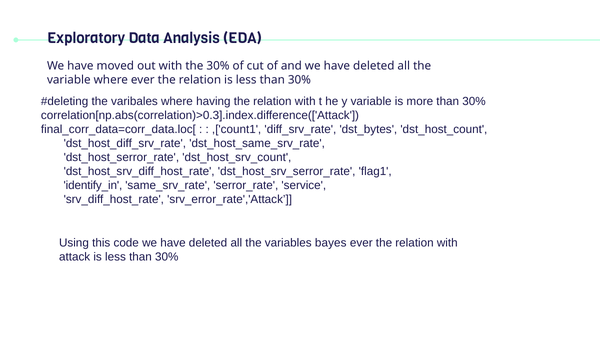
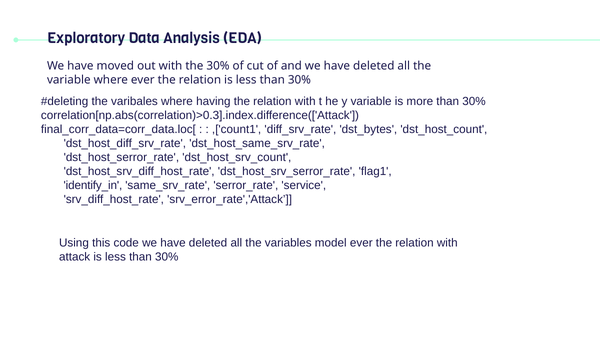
bayes: bayes -> model (331, 243)
